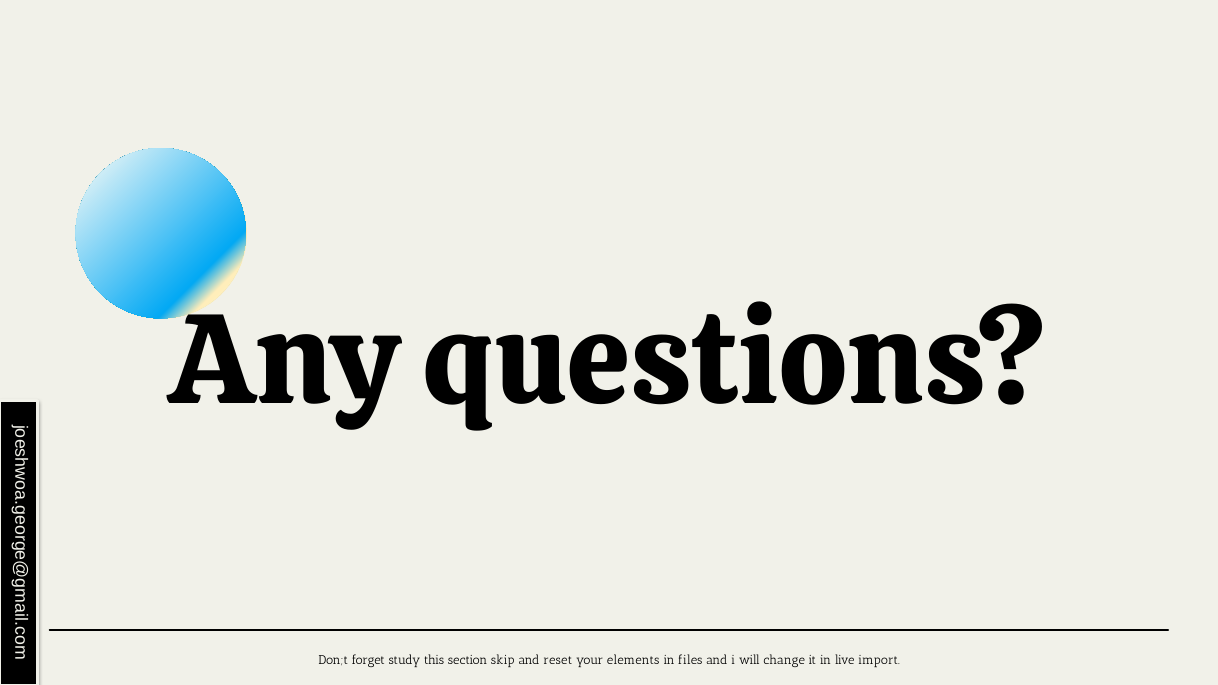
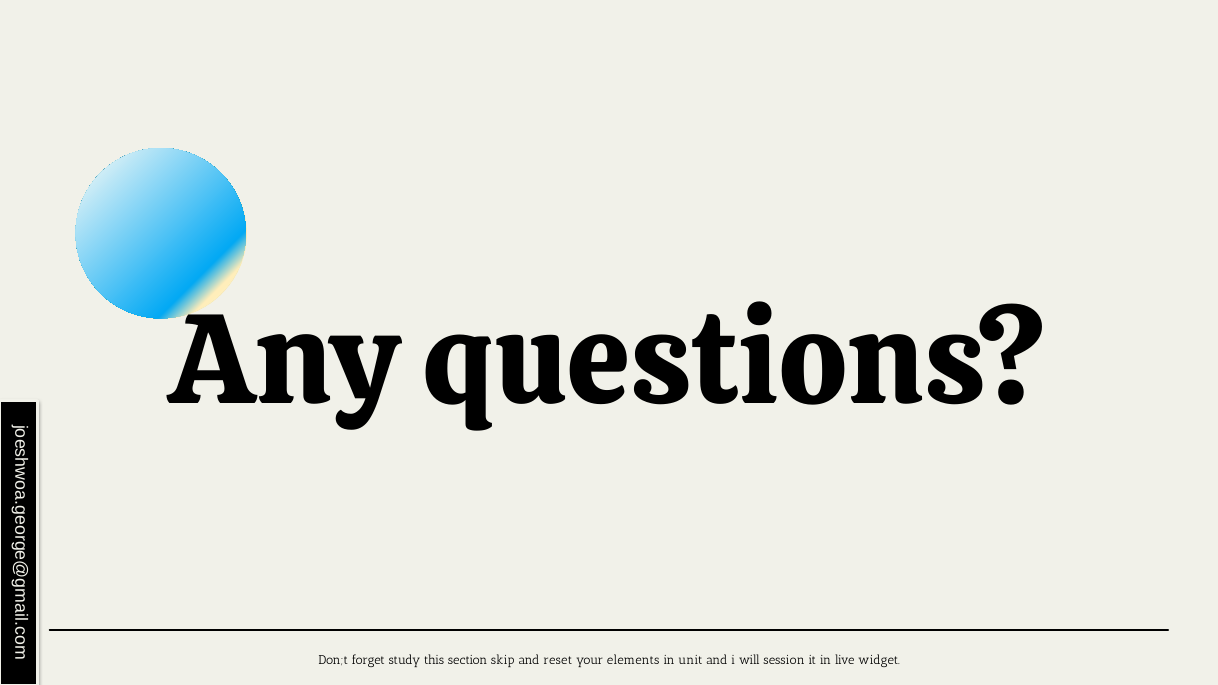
files: files -> unit (690, 660)
change: change -> session (784, 660)
import: import -> widget (879, 660)
